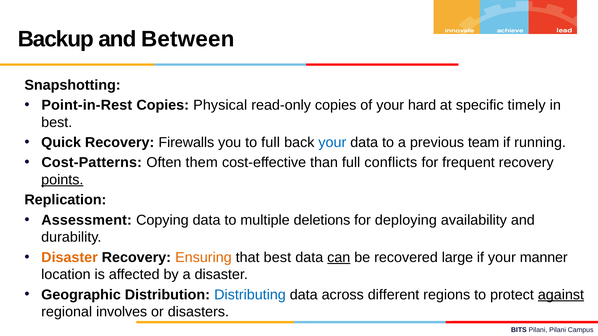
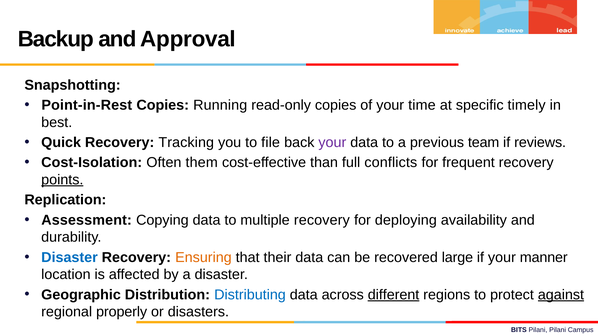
Between: Between -> Approval (188, 39)
Physical: Physical -> Running (220, 105)
hard: hard -> time (422, 105)
Firewalls: Firewalls -> Tracking (186, 143)
to full: full -> file (271, 143)
your colour: blue -> purple (332, 143)
running: running -> reviews (540, 143)
Cost-Patterns: Cost-Patterns -> Cost-Isolation (92, 163)
multiple deletions: deletions -> recovery (322, 220)
Disaster colour: orange -> blue (69, 258)
that best: best -> their (277, 258)
can underline: present -> none (339, 258)
different underline: none -> present (394, 295)
involves: involves -> properly (122, 312)
